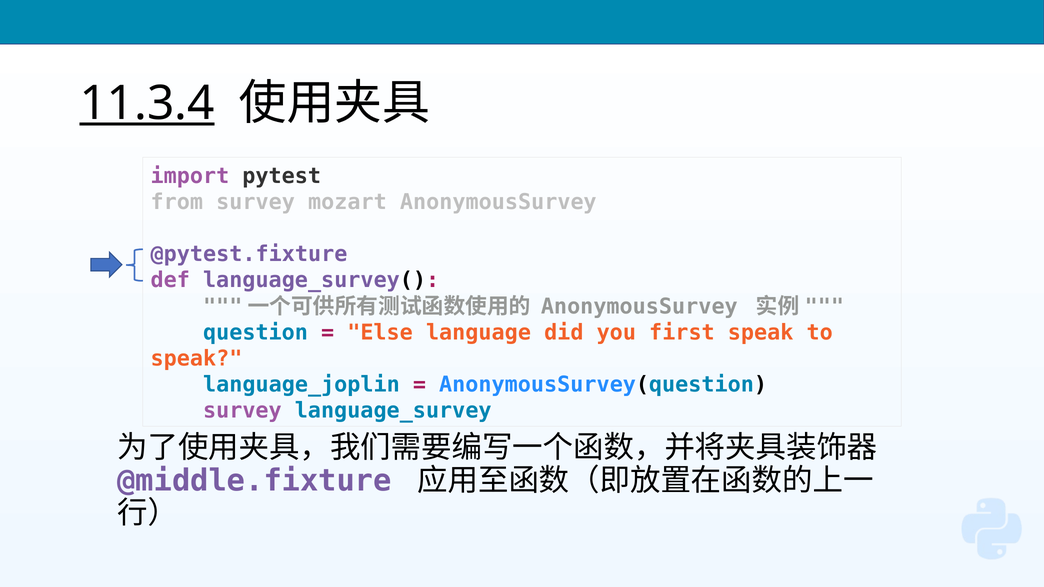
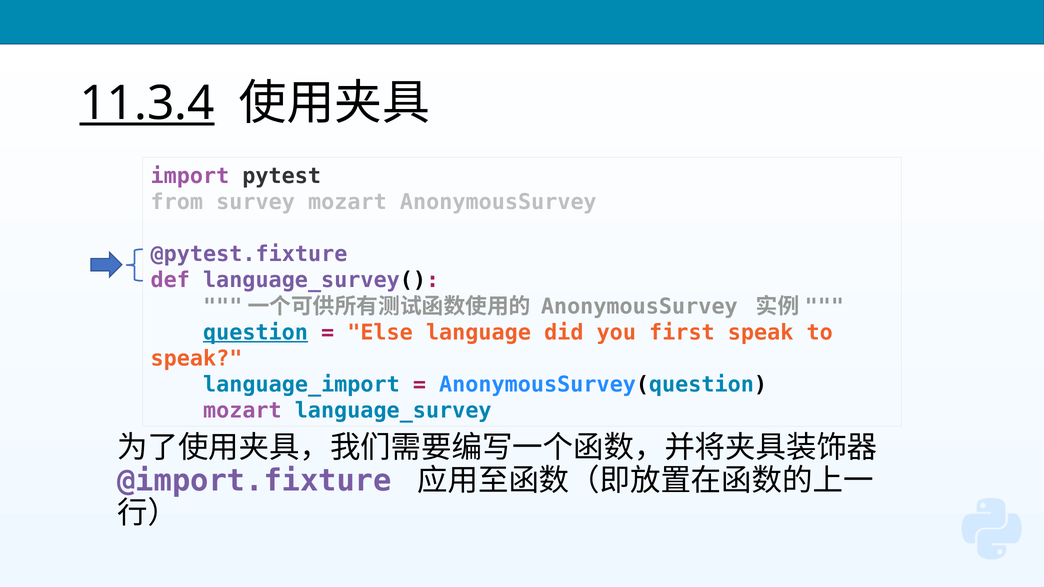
question underline: none -> present (255, 333)
language_joplin: language_joplin -> language_import (301, 385)
survey: survey -> mozart (242, 411)
@middle.fixture: @middle.fixture -> @import.fixture (254, 481)
